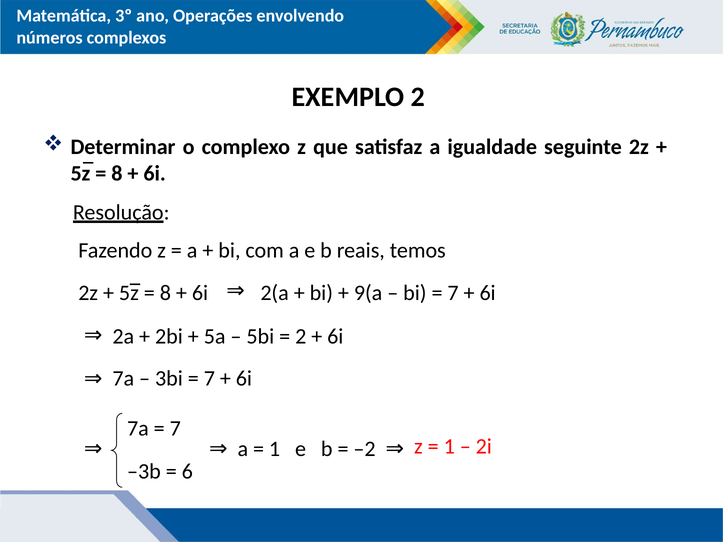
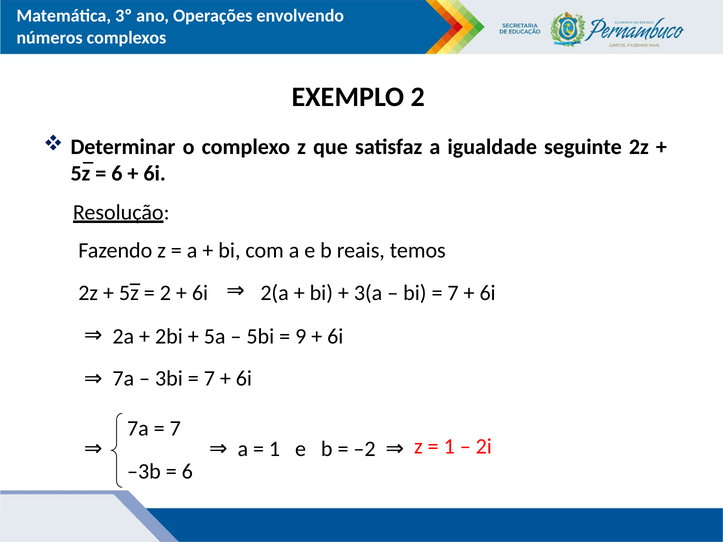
8: 8 -> 6 (117, 174)
8: 8 -> 2 (165, 293)
9(a: 9(a -> 3(a (368, 293)
2: 2 -> 9 (301, 336)
